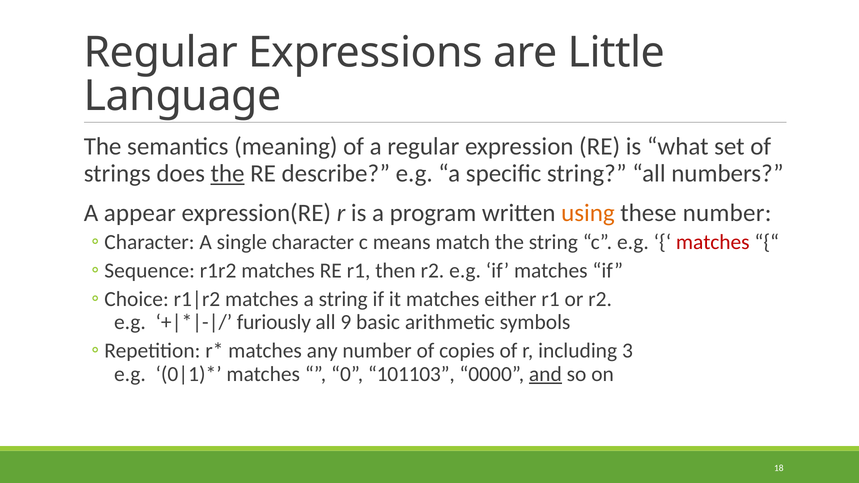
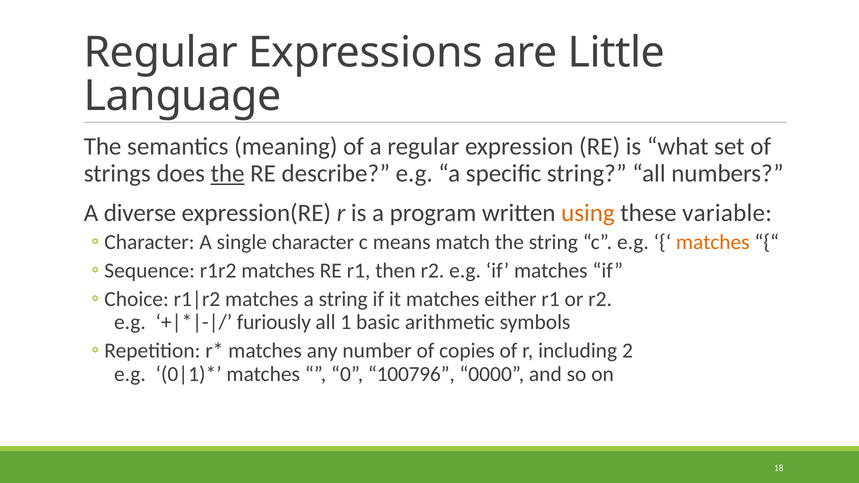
appear: appear -> diverse (140, 213)
these number: number -> variable (727, 213)
matches colour: red -> orange (713, 242)
9: 9 -> 1 (346, 322)
3: 3 -> 2 (627, 351)
101103: 101103 -> 100796 (411, 374)
and underline: present -> none (545, 374)
